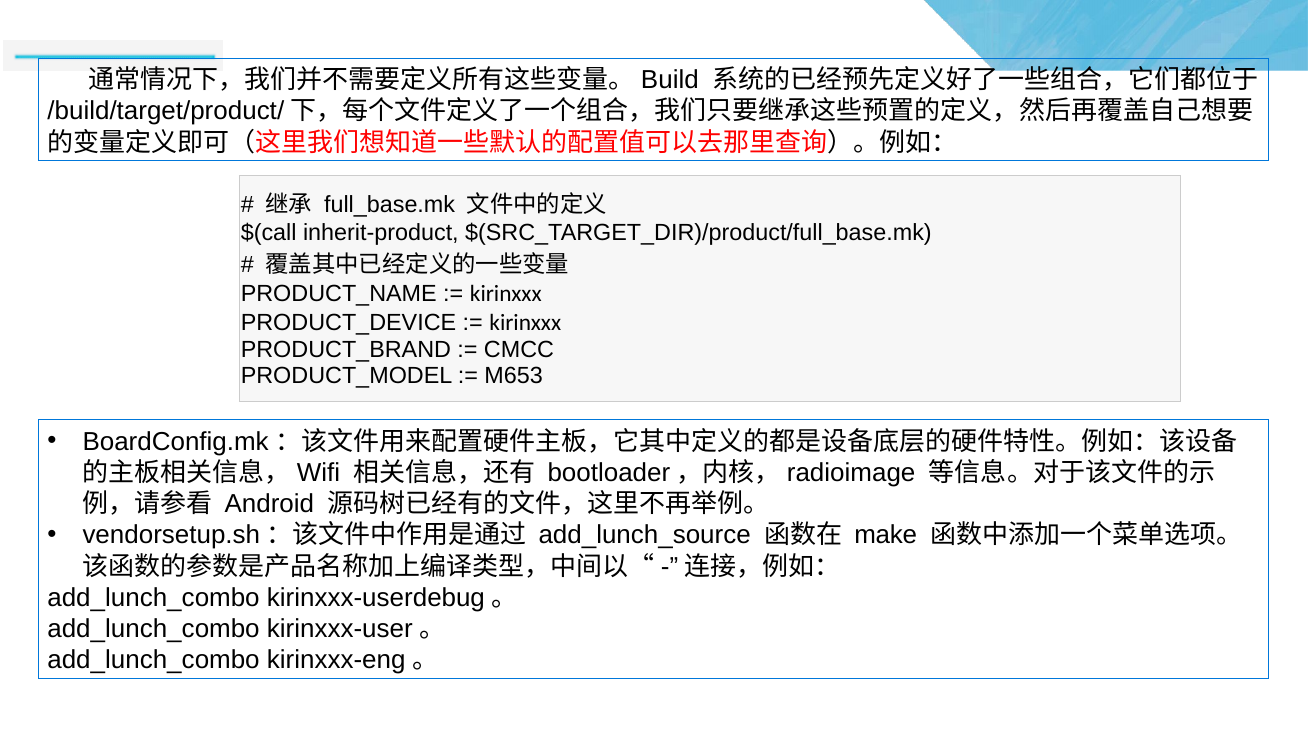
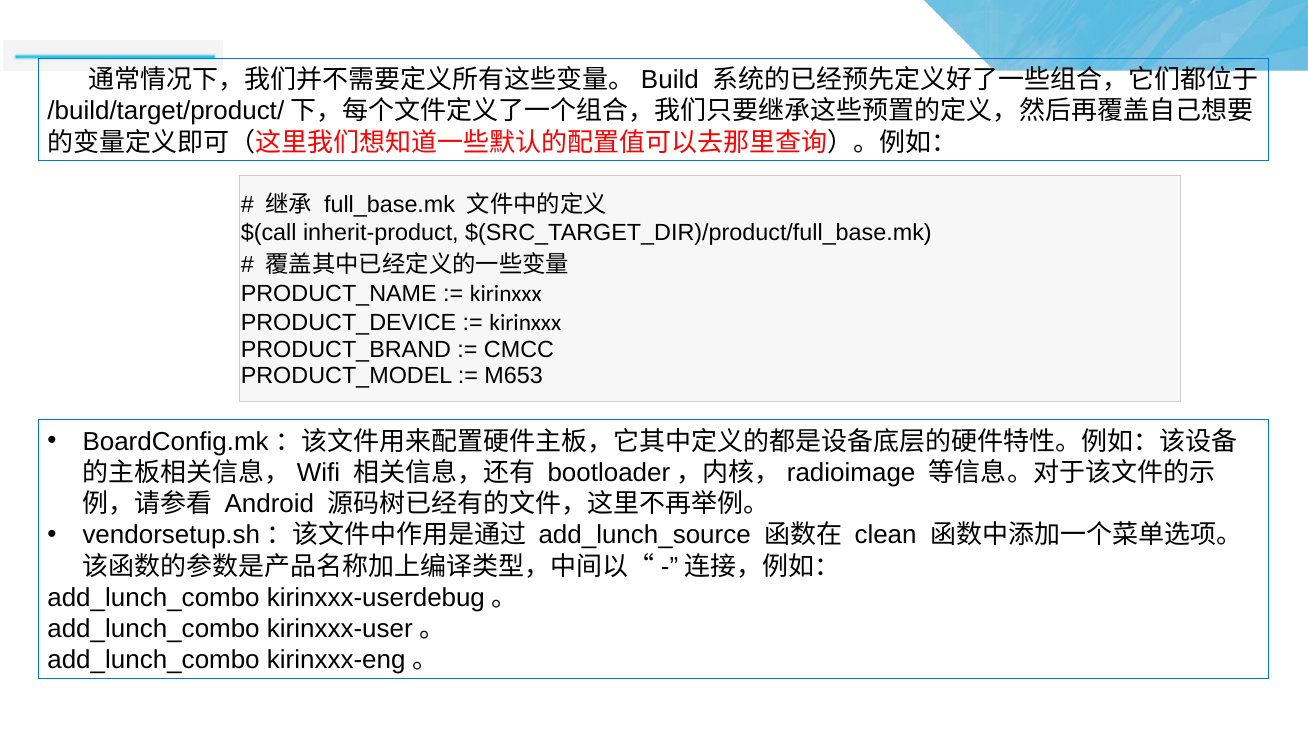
make: make -> clean (886, 535)
